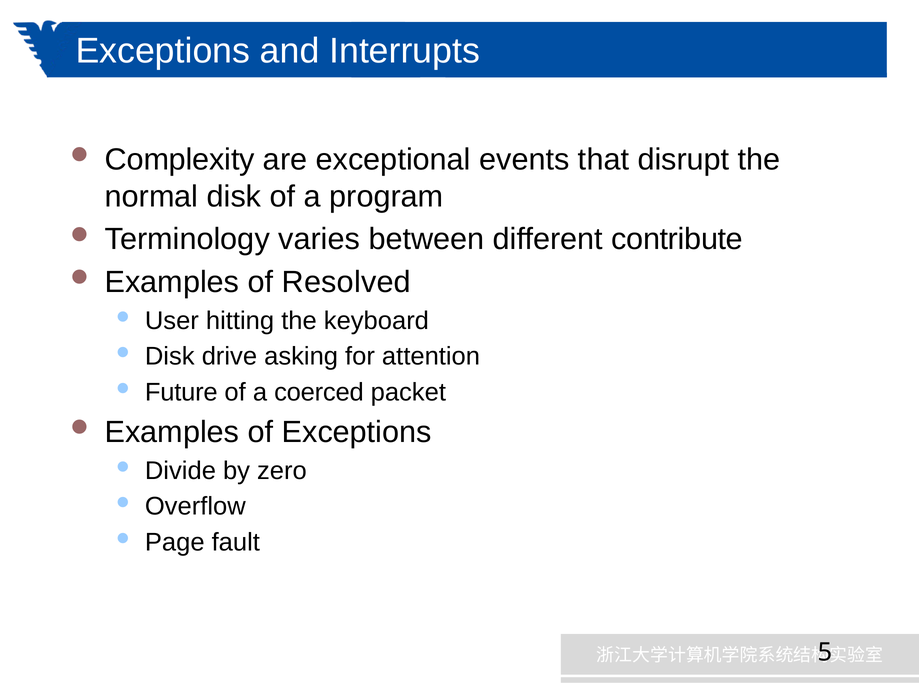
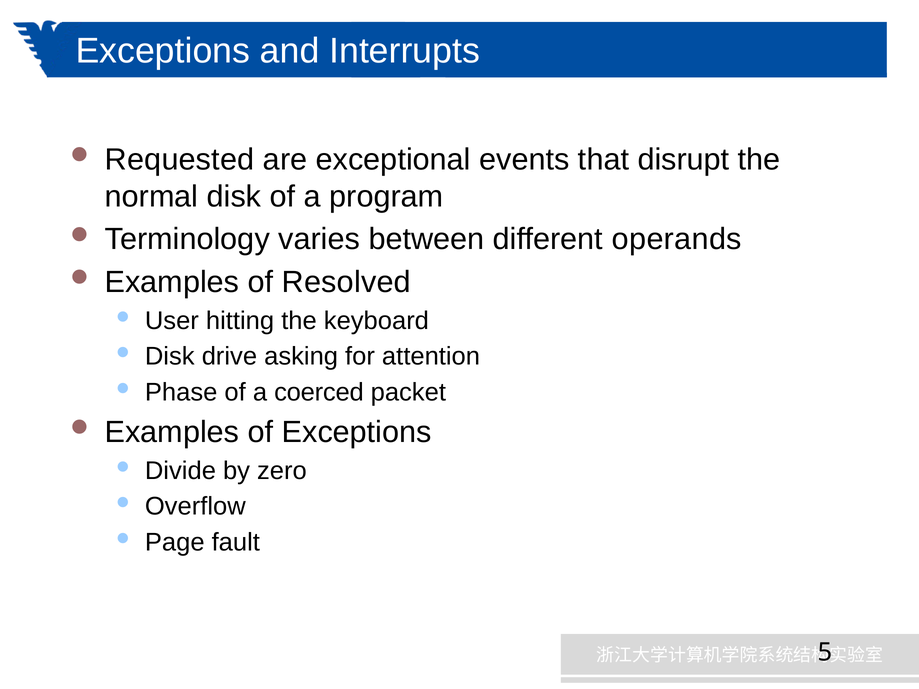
Complexity: Complexity -> Requested (180, 160)
contribute: contribute -> operands (677, 239)
Future: Future -> Phase (181, 392)
